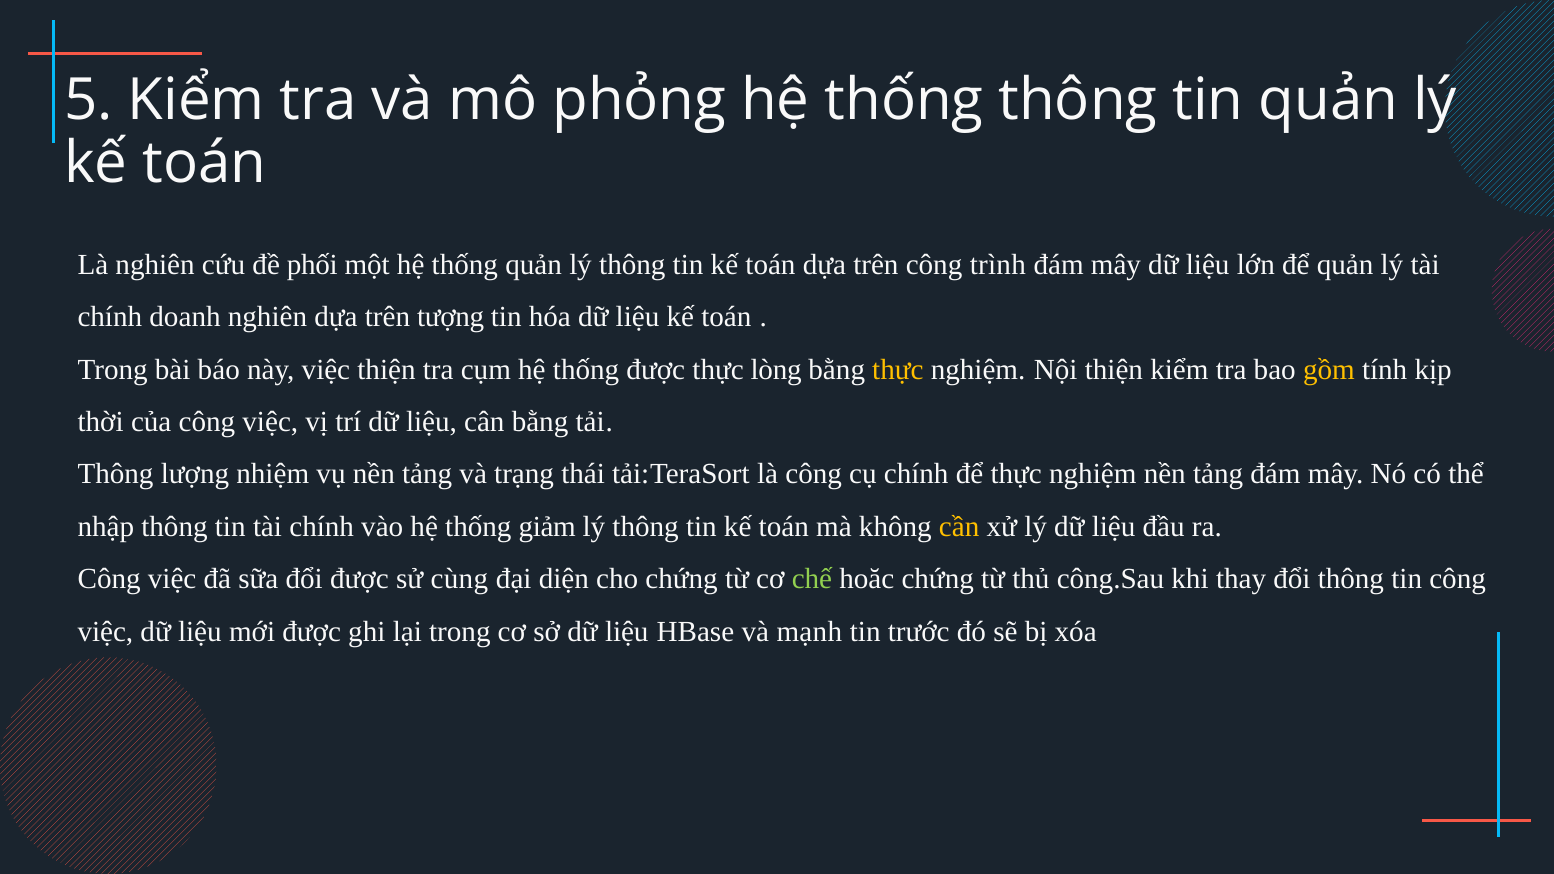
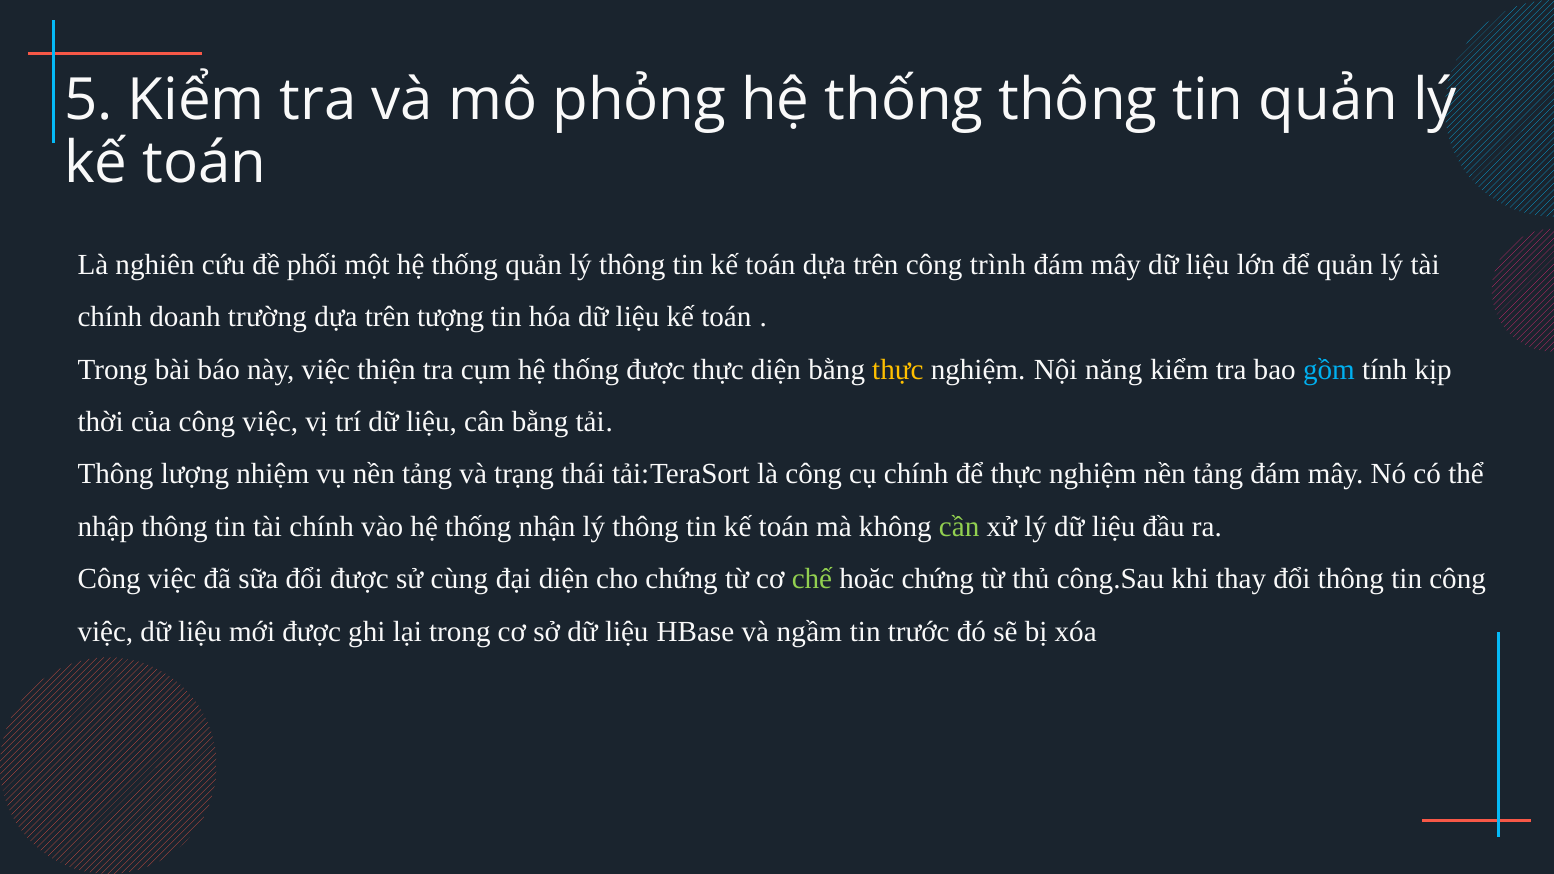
doanh nghiên: nghiên -> trường (267, 317)
thực lòng: lòng -> diện (776, 370)
Nội thiện: thiện -> năng (1114, 370)
gồm colour: yellow -> light blue (1329, 370)
giảm: giảm -> nhận (547, 527)
cần colour: yellow -> light green (959, 527)
mạnh: mạnh -> ngầm (809, 632)
